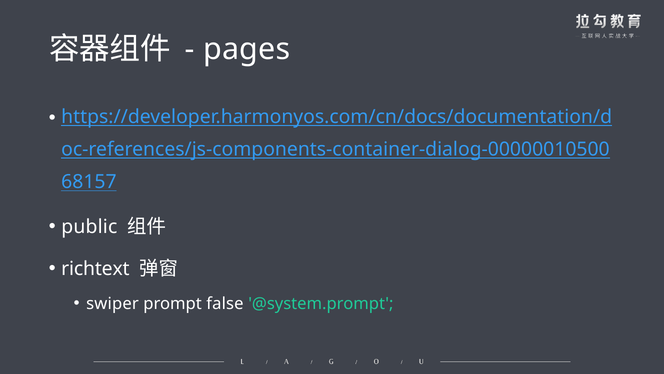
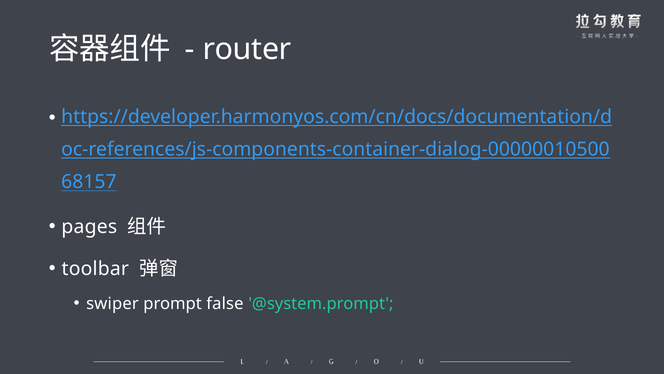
pages: pages -> router (247, 49)
public: public -> pages (89, 227)
richtext: richtext -> toolbar (95, 268)
